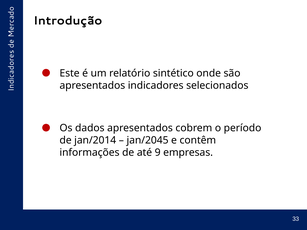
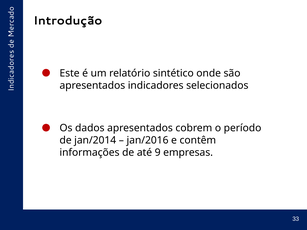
jan/2045: jan/2045 -> jan/2016 (148, 140)
